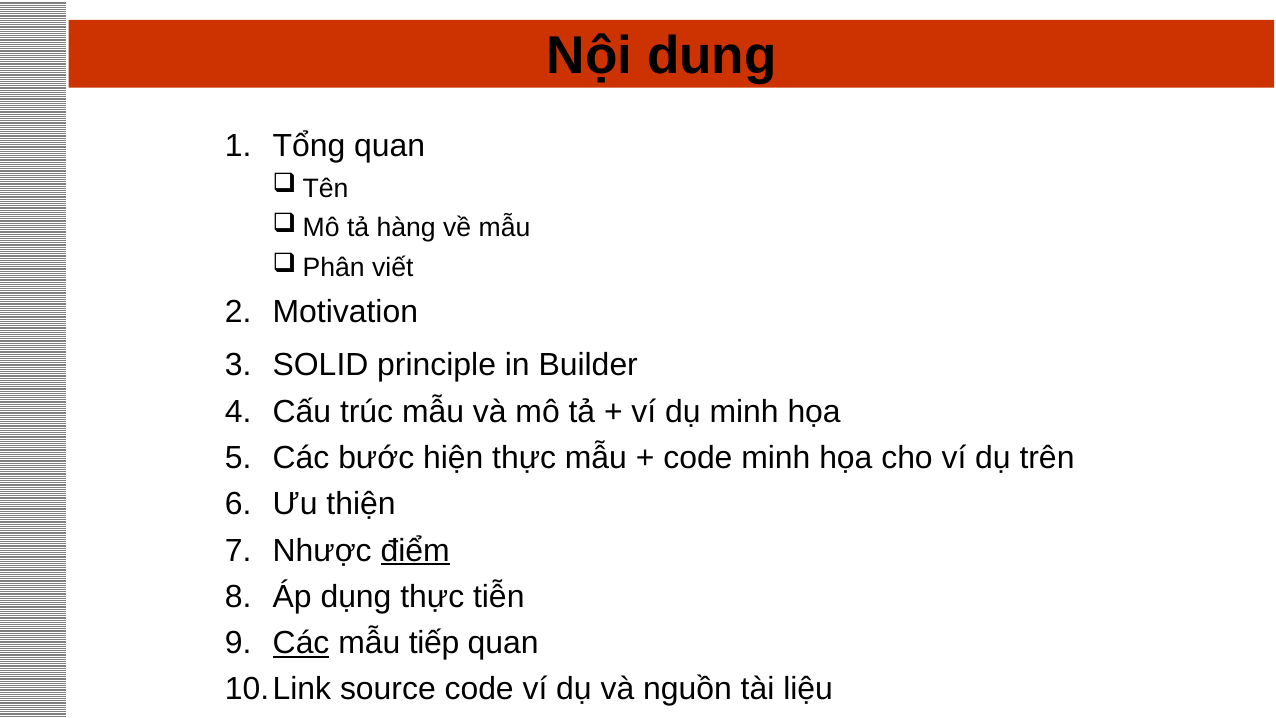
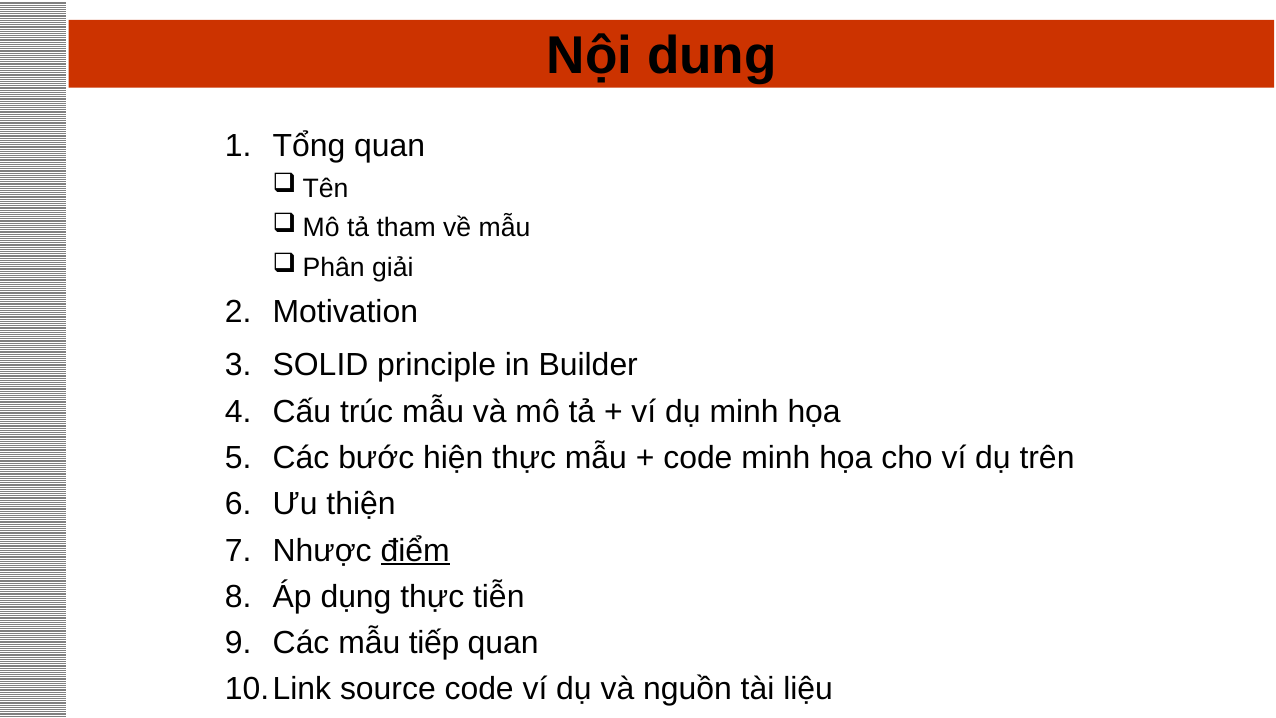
hàng: hàng -> tham (406, 228)
viết: viết -> giải (393, 268)
Các underline: present -> none (301, 643)
